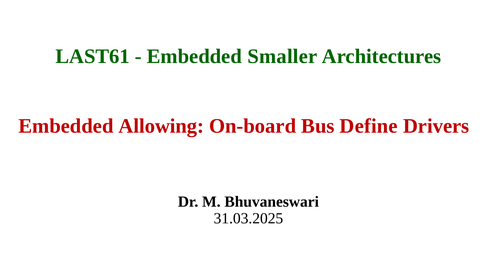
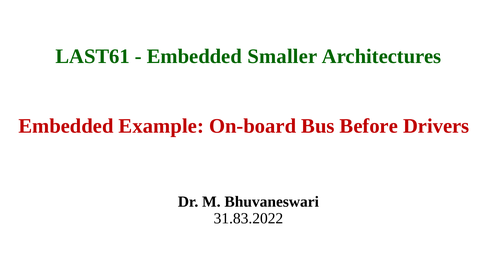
Allowing: Allowing -> Example (161, 126)
Define: Define -> Before (369, 126)
31.03.2025: 31.03.2025 -> 31.83.2022 (248, 219)
